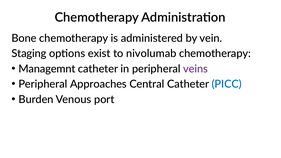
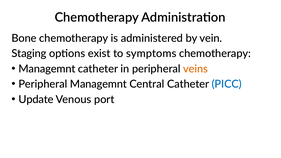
nivolumab: nivolumab -> symptoms (151, 54)
veins colour: purple -> orange (195, 69)
Peripheral Approaches: Approaches -> Managemnt (98, 84)
Burden: Burden -> Update (36, 99)
